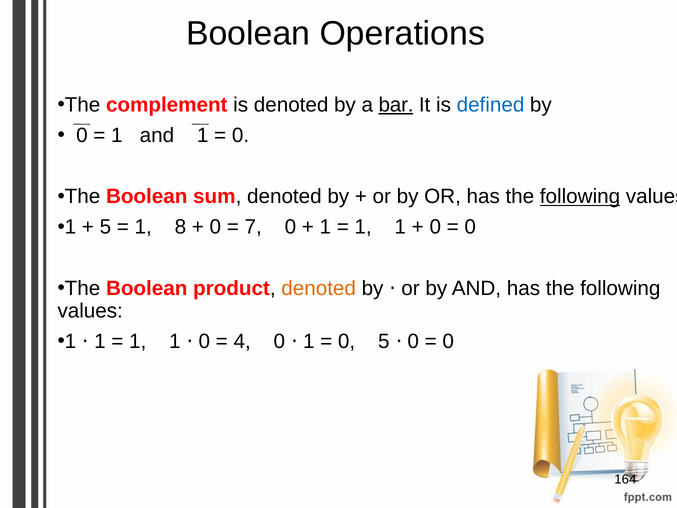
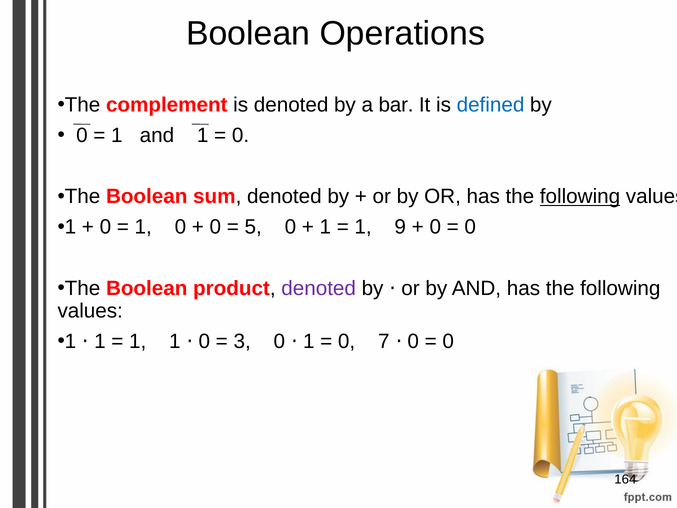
bar underline: present -> none (396, 105)
5: 5 -> 0 (105, 227)
8: 8 -> 0 (180, 227)
7: 7 -> 5 (253, 227)
1: 1 -> 9 (400, 227)
denoted colour: orange -> purple (319, 288)
4: 4 -> 3 (242, 341)
0 5: 5 -> 7 (384, 341)
